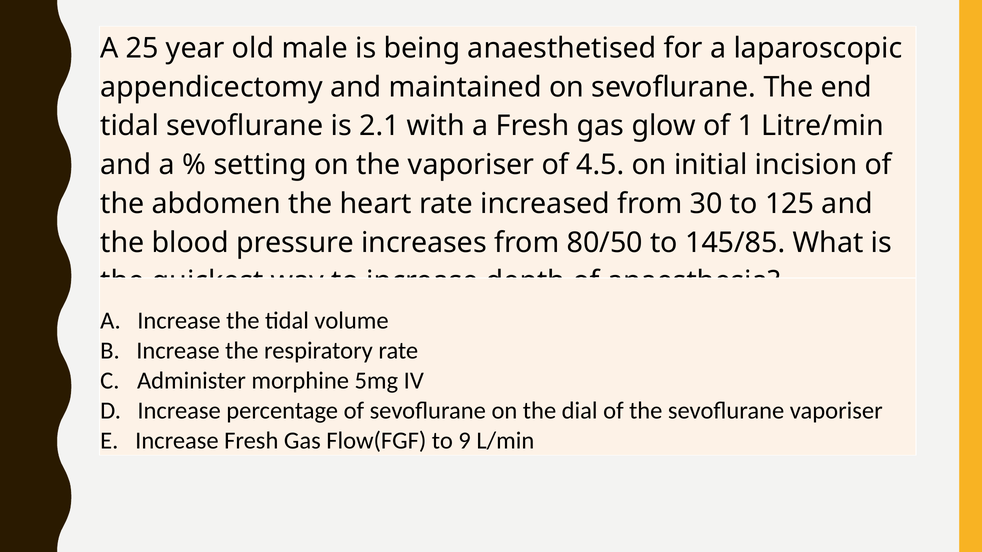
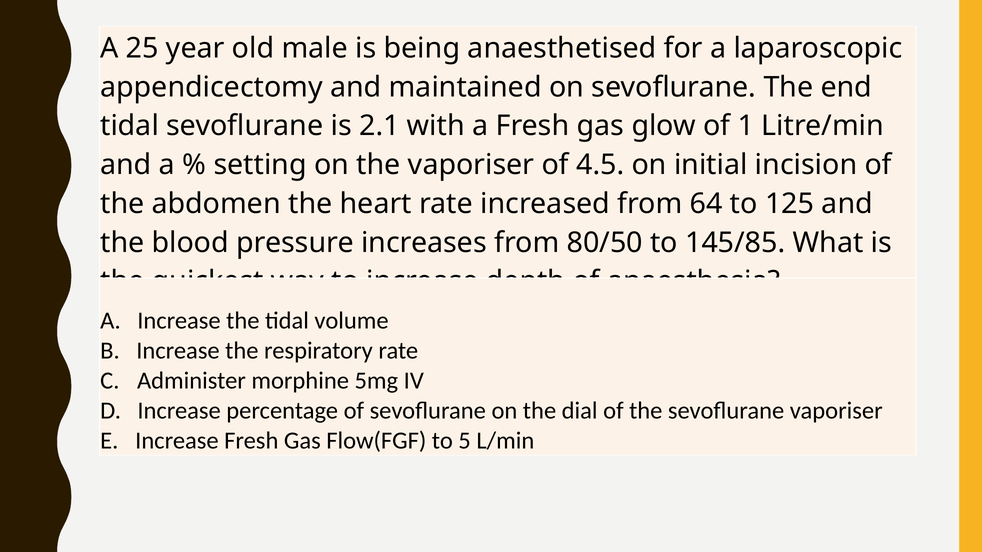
30: 30 -> 64 (706, 204)
9: 9 -> 5 (465, 441)
